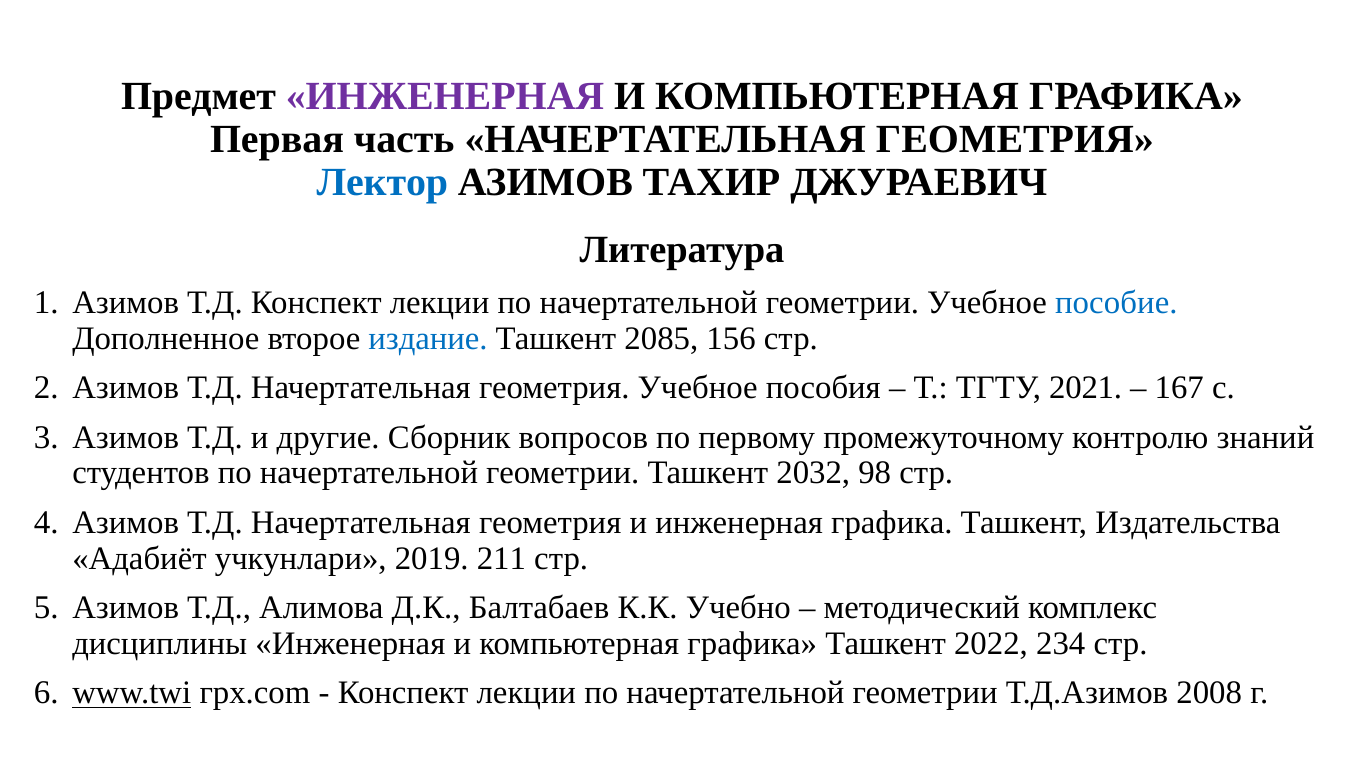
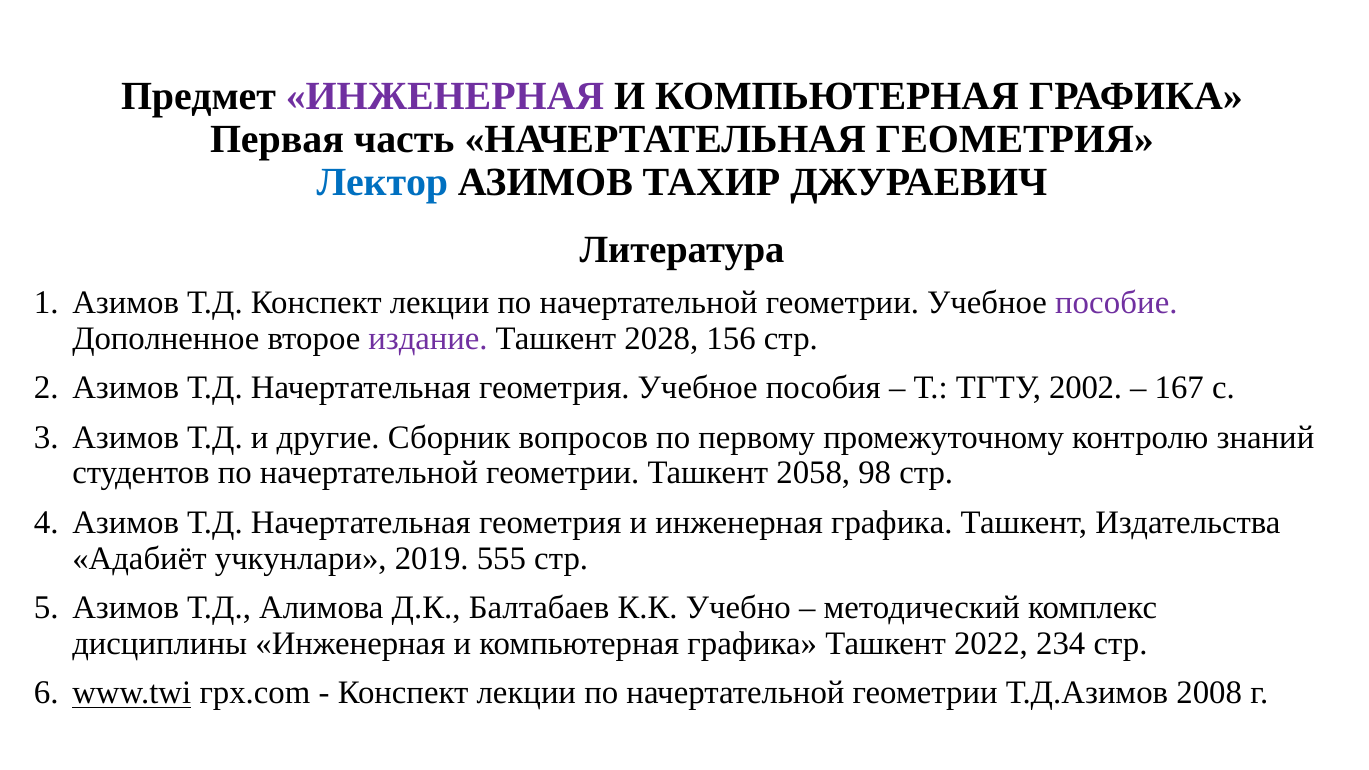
пособие colour: blue -> purple (1116, 303)
издание colour: blue -> purple (428, 338)
2085: 2085 -> 2028 (661, 338)
2021: 2021 -> 2002 (1086, 388)
2032: 2032 -> 2058 (813, 473)
211: 211 -> 555 (501, 558)
